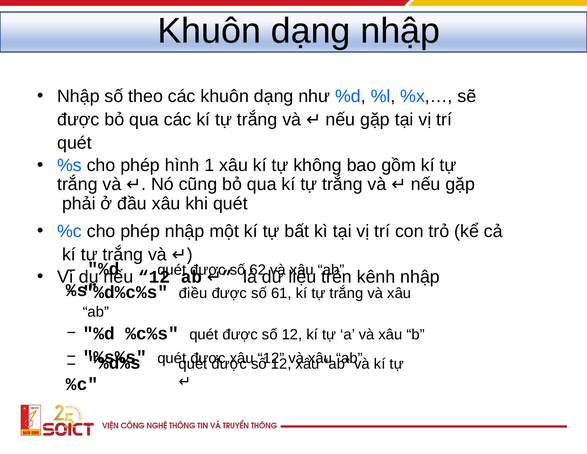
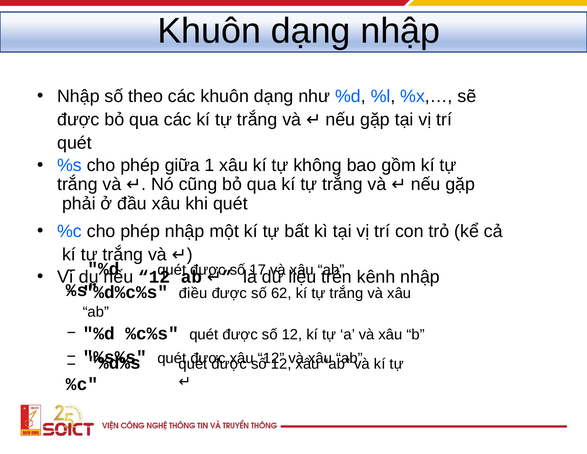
hình: hình -> giữa (182, 165)
62: 62 -> 17 (258, 270)
61: 61 -> 62 (281, 293)
